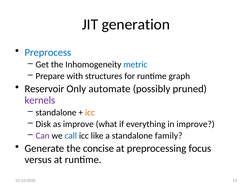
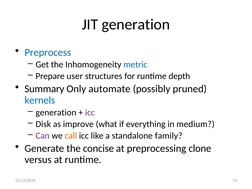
with: with -> user (75, 76)
graph: graph -> depth (179, 76)
Reservoir: Reservoir -> Summary (44, 89)
kernels colour: purple -> blue (40, 100)
standalone: standalone -> generation (56, 112)
icc colour: orange -> purple (90, 112)
in improve: improve -> medium (196, 124)
call colour: blue -> orange (71, 136)
focus: focus -> clone (200, 148)
